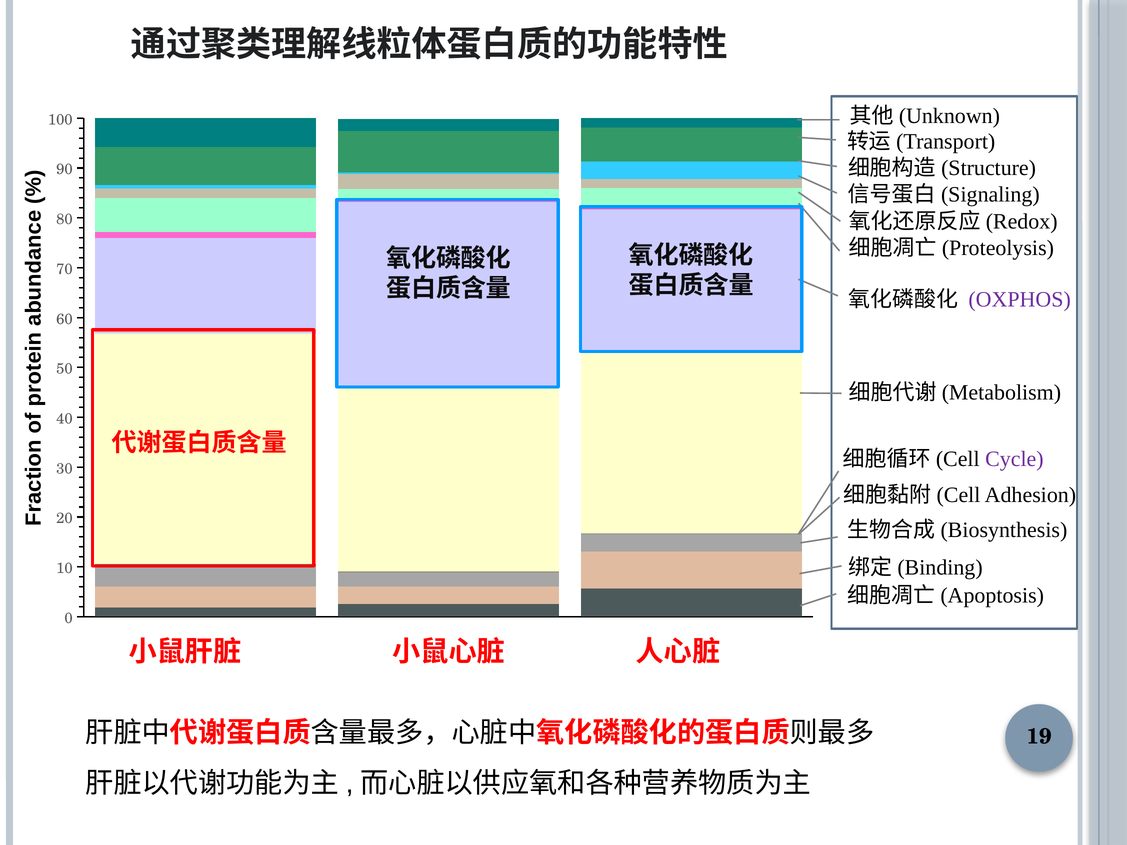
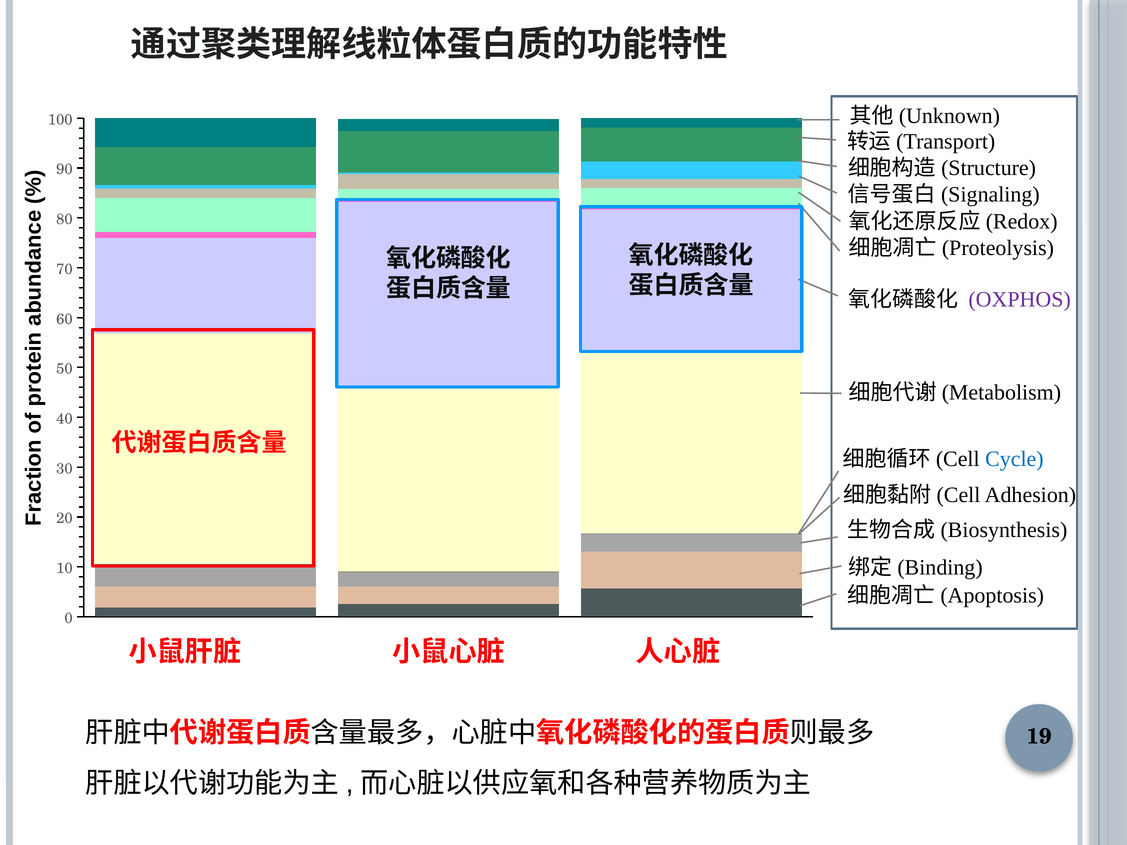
Cycle colour: purple -> blue (1014, 459)
